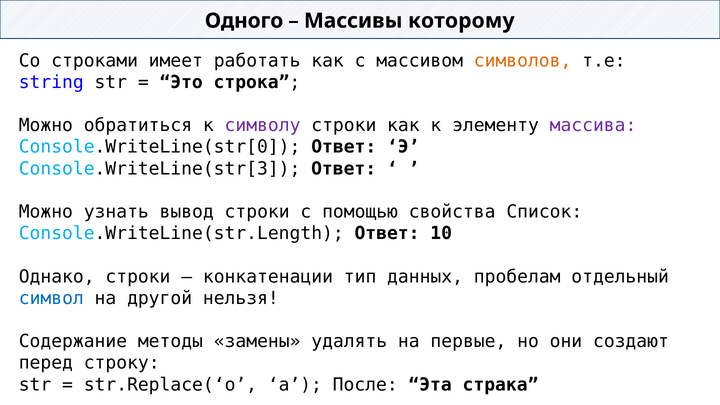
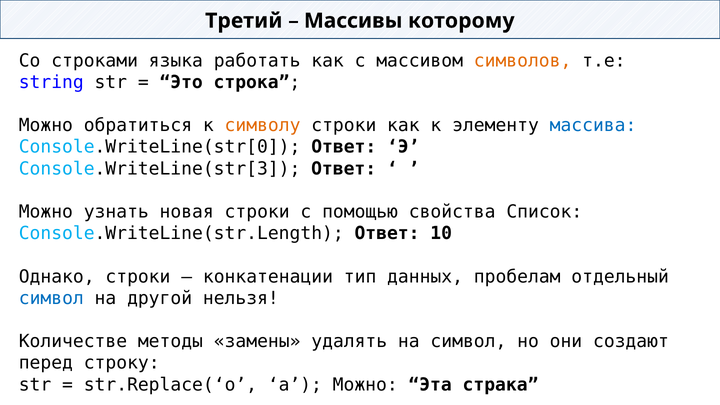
Одного: Одного -> Третий (244, 21)
имеет: имеет -> языка (176, 61)
символу colour: purple -> orange (263, 125)
массива colour: purple -> blue (593, 125)
вывод: вывод -> новая (187, 212)
Содержание: Содержание -> Количестве (73, 341)
на первые: первые -> символ (468, 341)
а После: После -> Можно (365, 385)
